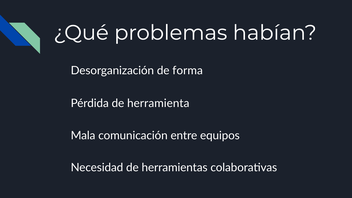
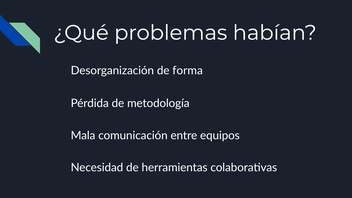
herramienta: herramienta -> metodología (158, 103)
